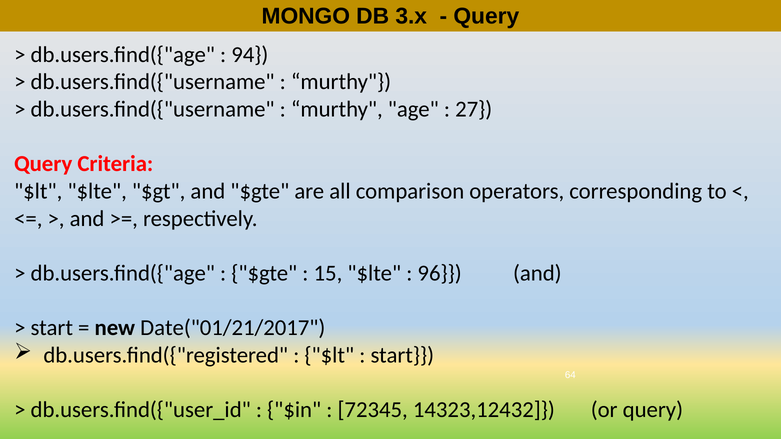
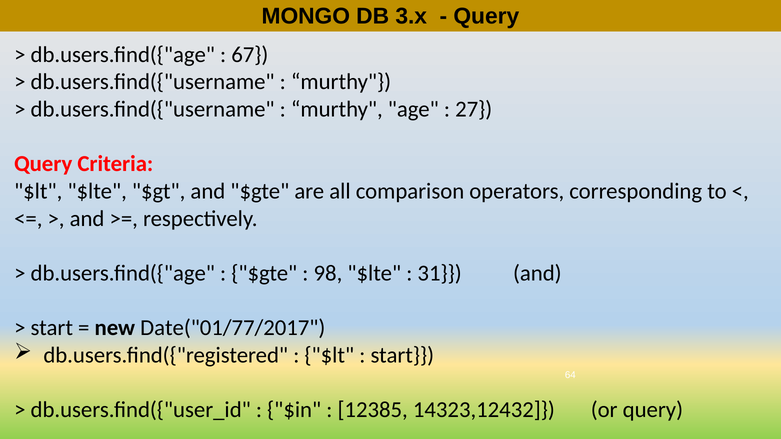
94: 94 -> 67 (250, 55)
15: 15 -> 98 (328, 273)
96: 96 -> 31 (440, 273)
Date("01/21/2017: Date("01/21/2017 -> Date("01/77/2017 (233, 328)
72345: 72345 -> 12385 (373, 410)
